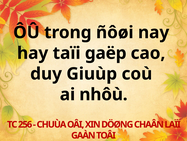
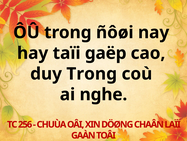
duy Giuùp: Giuùp -> Trong (92, 73)
nhôù: nhôù -> nghe (103, 94)
